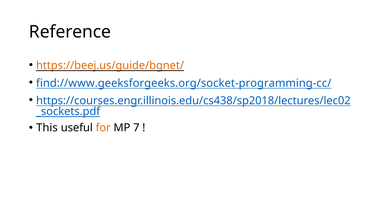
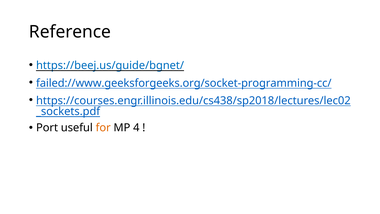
https://beej.us/guide/bgnet/ colour: orange -> blue (110, 66)
find://www.geeksforgeeks.org/socket-programming-cc/: find://www.geeksforgeeks.org/socket-programming-cc/ -> failed://www.geeksforgeeks.org/socket-programming-cc/ (184, 83)
This: This -> Port (47, 128)
7: 7 -> 4 (136, 128)
